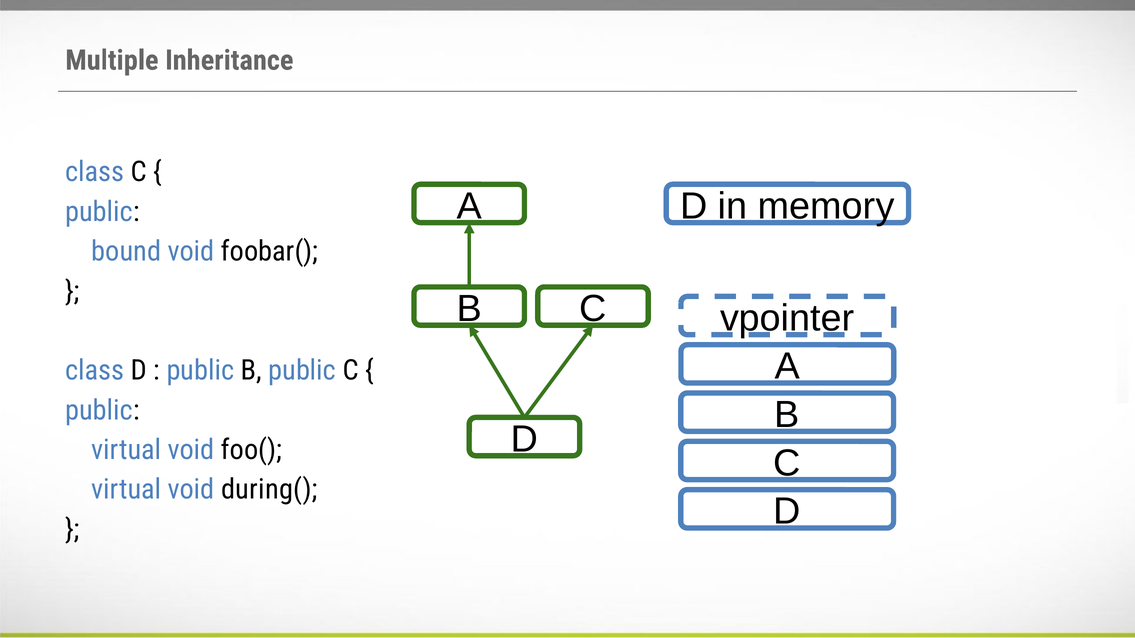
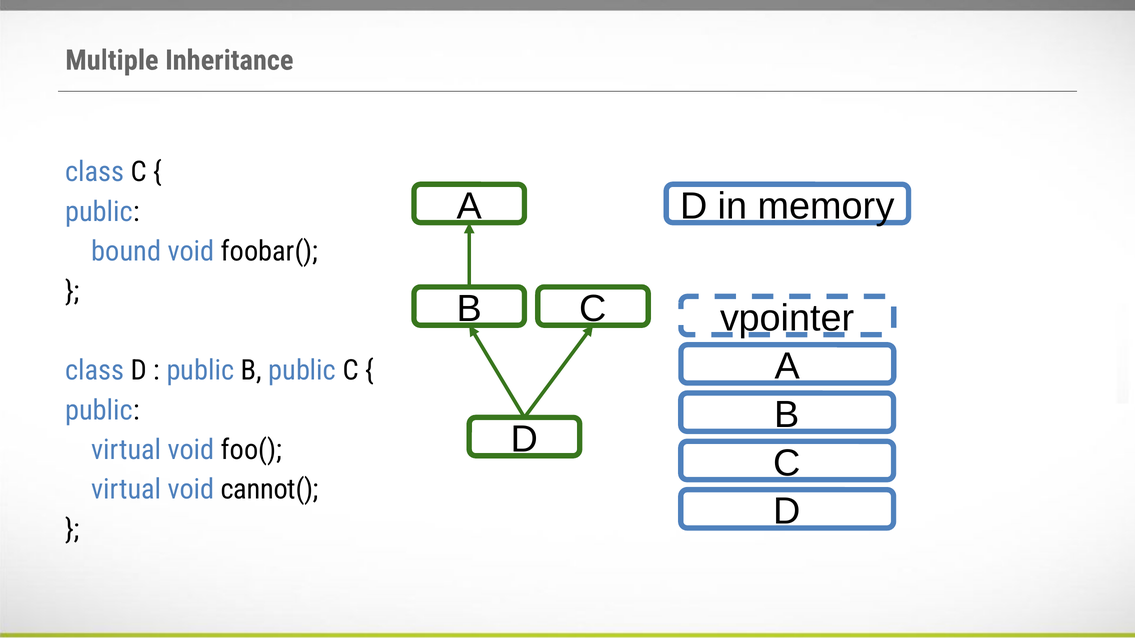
during(: during( -> cannot( (270, 490)
